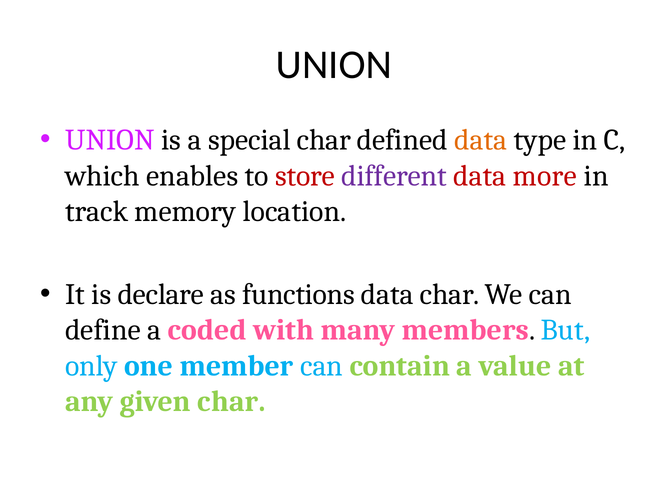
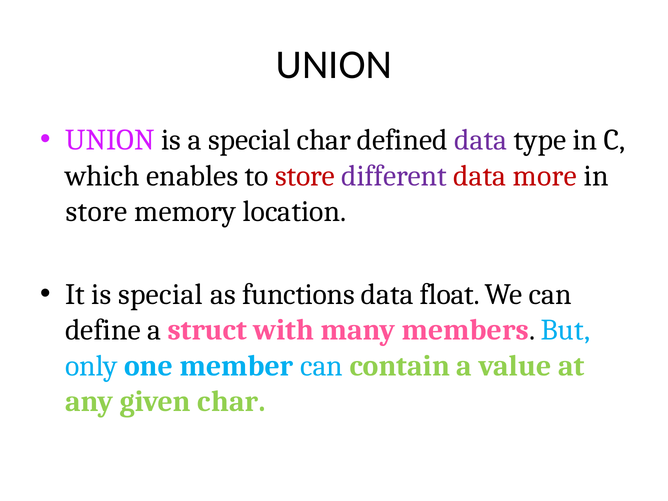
data colour: orange -> purple (481, 140)
track: track -> store (96, 211)
is declare: declare -> special (161, 295)
data char: char -> float (450, 295)
coded: coded -> struct (207, 330)
